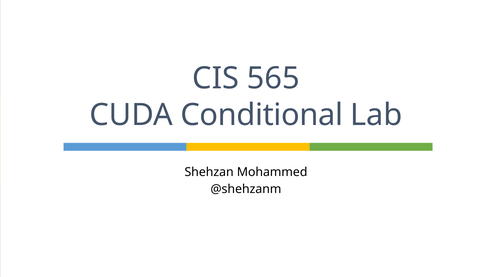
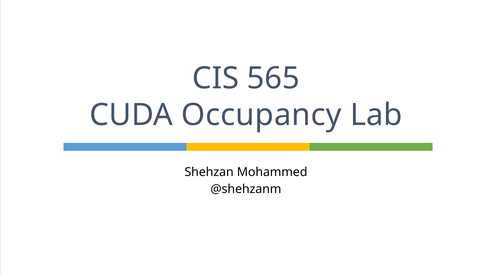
Conditional: Conditional -> Occupancy (261, 115)
